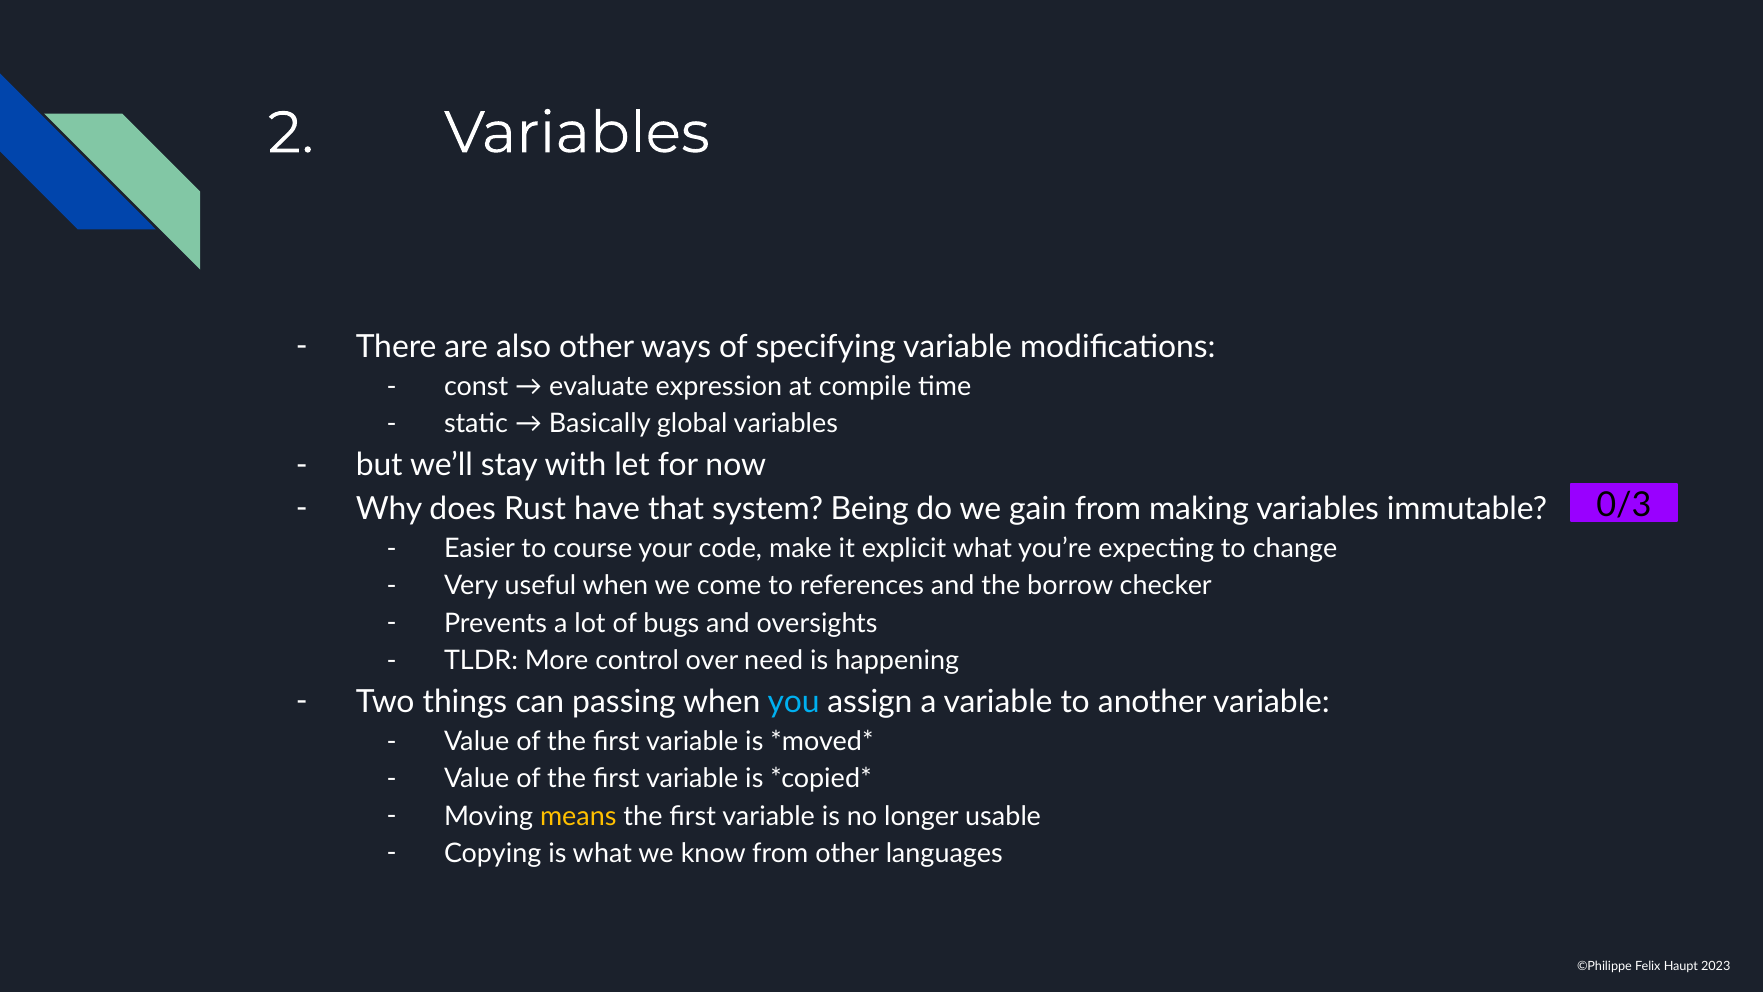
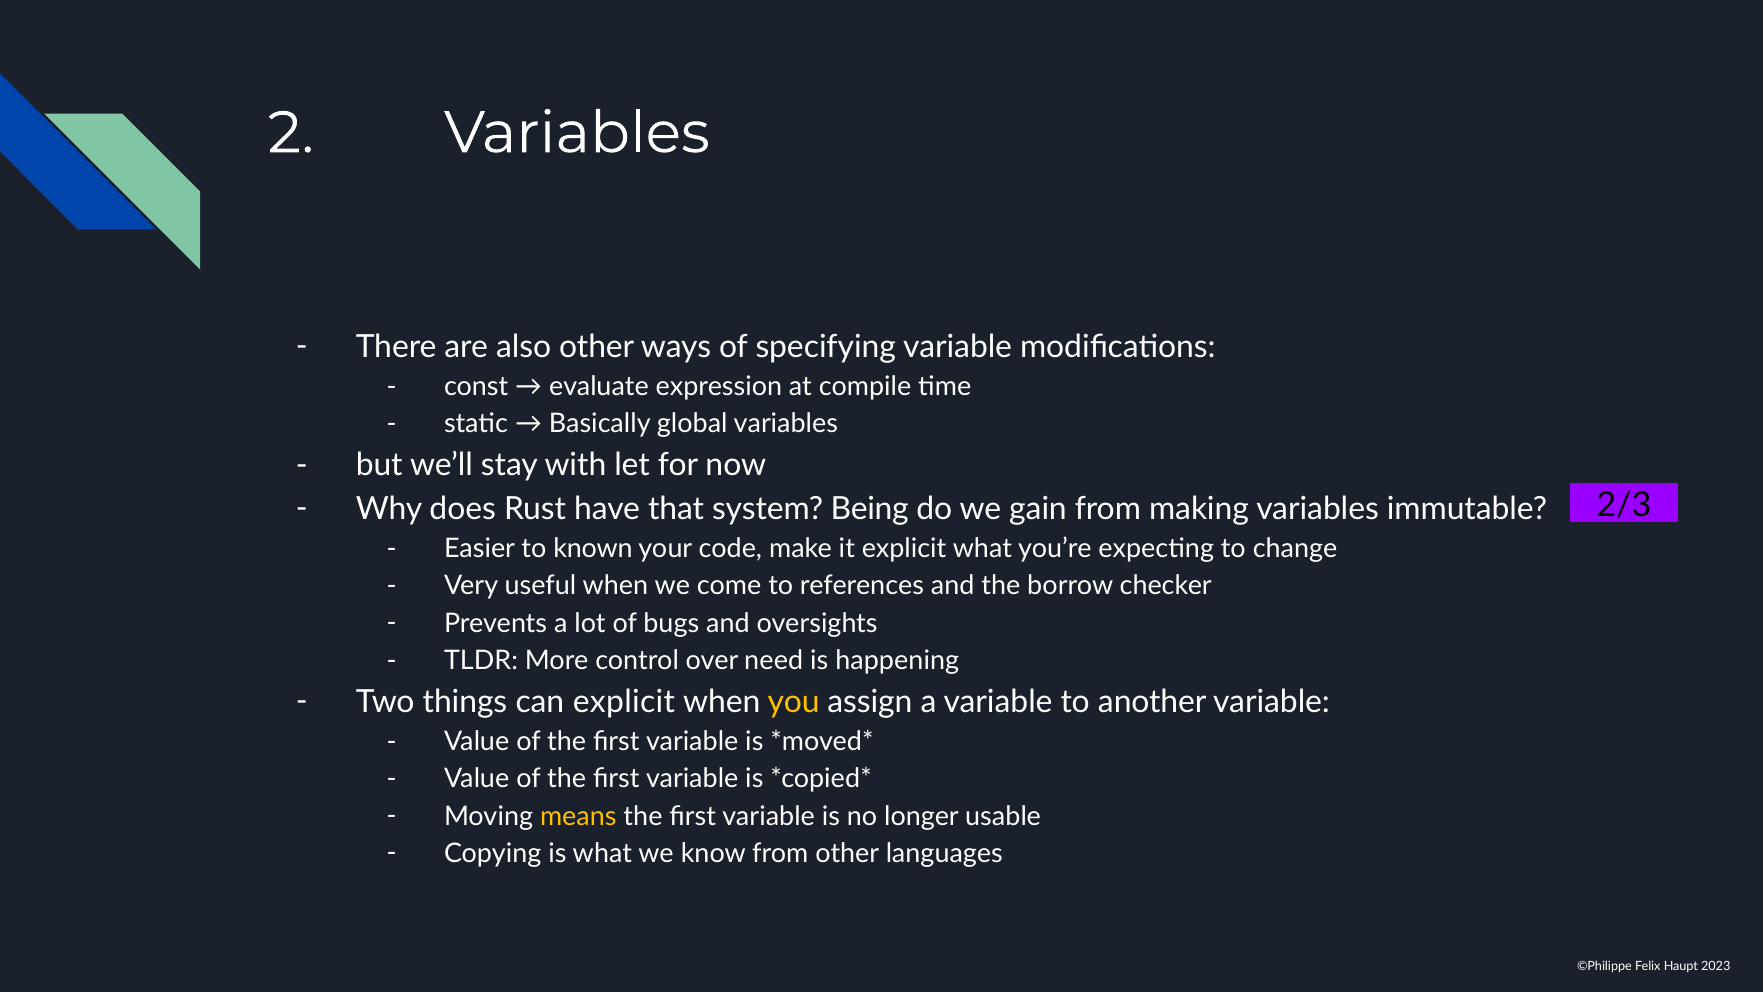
0/3: 0/3 -> 2/3 (1624, 505)
course: course -> known (593, 549)
can passing: passing -> explicit (624, 702)
you colour: light blue -> yellow (794, 702)
